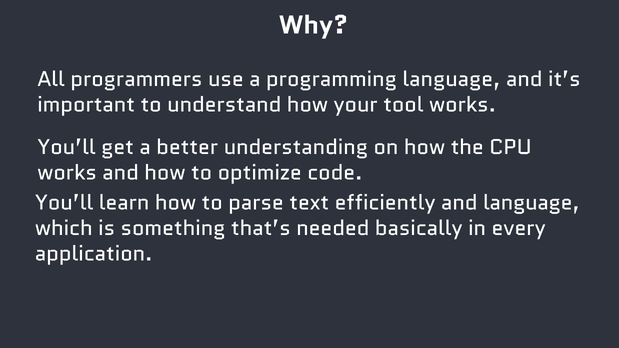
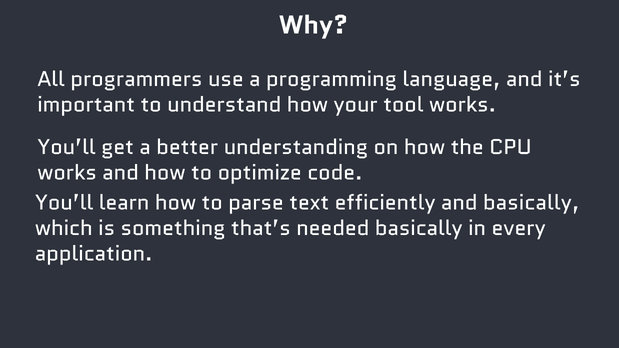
and language: language -> basically (531, 203)
